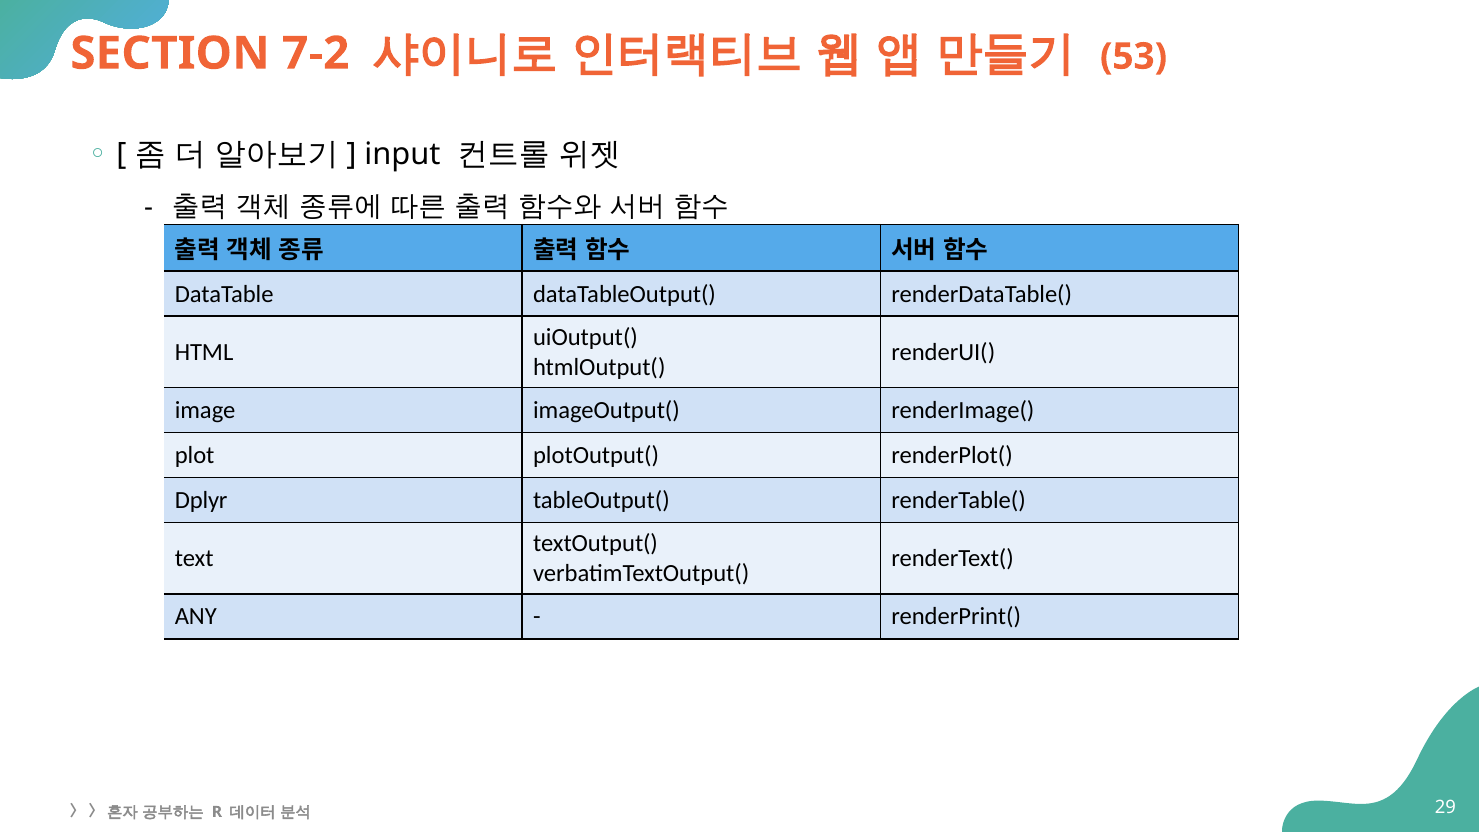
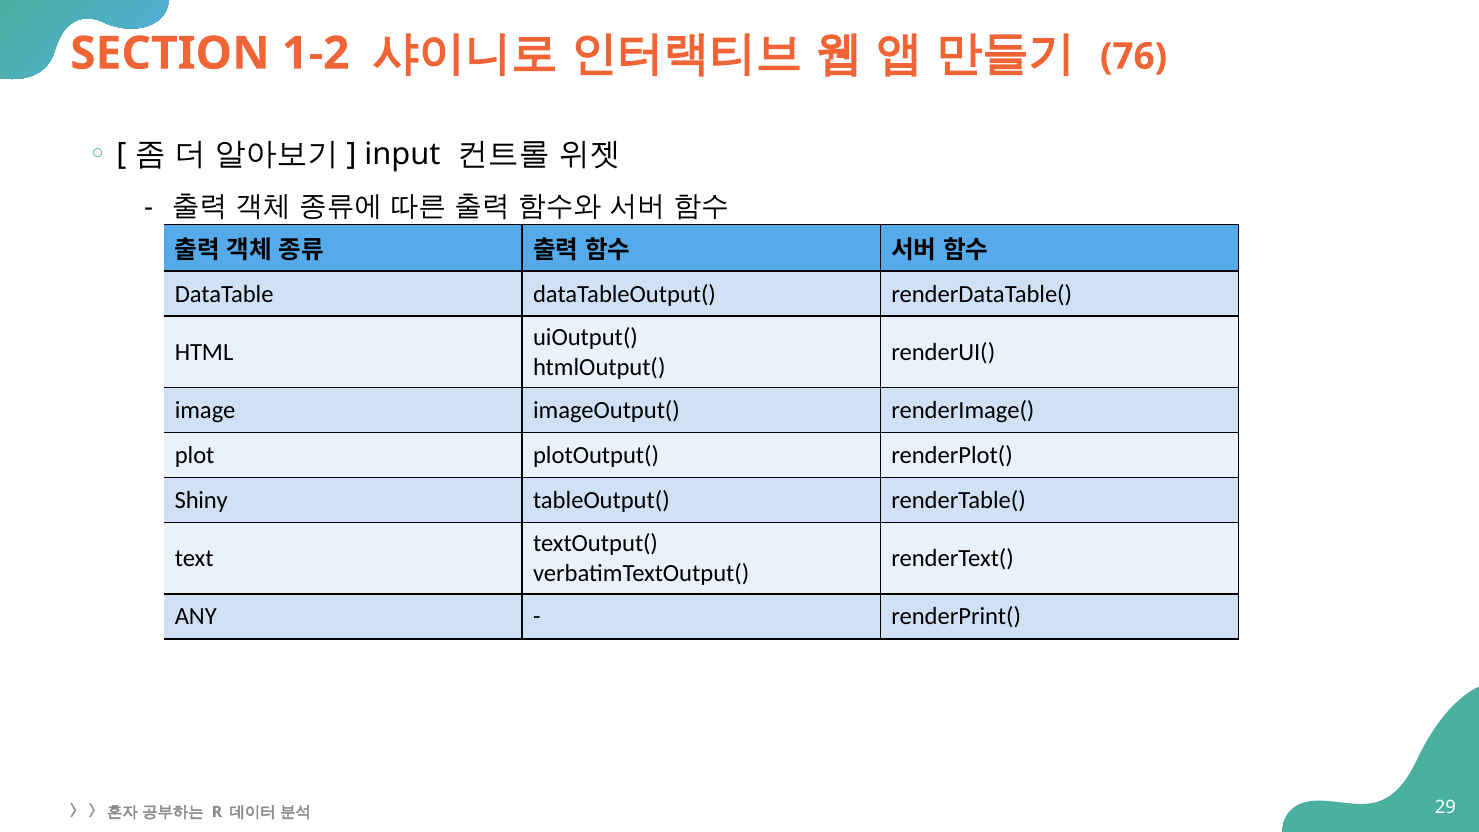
7-2: 7-2 -> 1-2 (316, 53)
53: 53 -> 76 (1134, 57)
Dplyr: Dplyr -> Shiny (201, 500)
